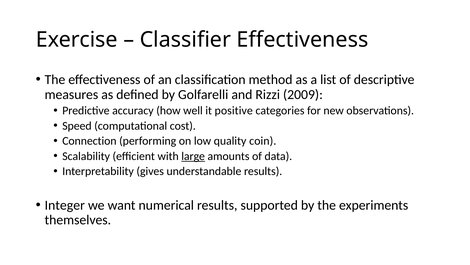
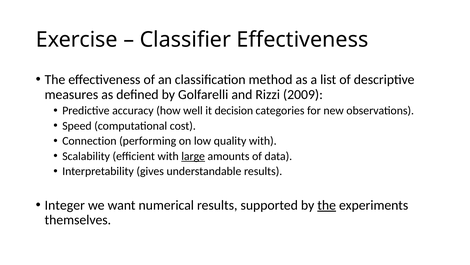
positive: positive -> decision (234, 110)
quality coin: coin -> with (263, 141)
the underline: none -> present (327, 205)
